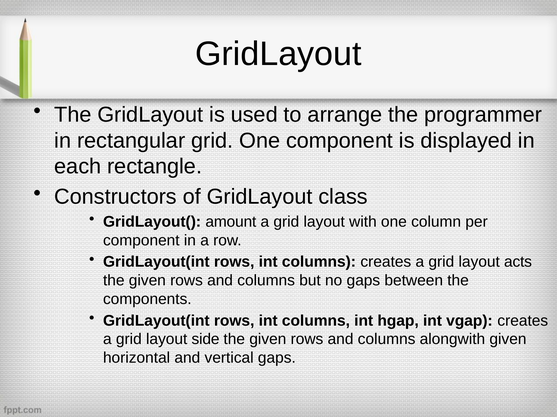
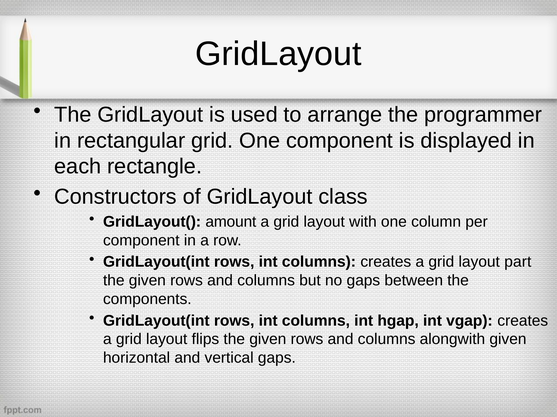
acts: acts -> part (518, 262)
side: side -> flips (205, 340)
